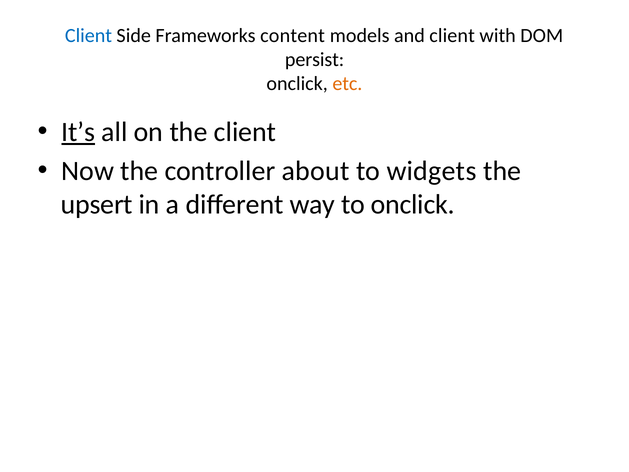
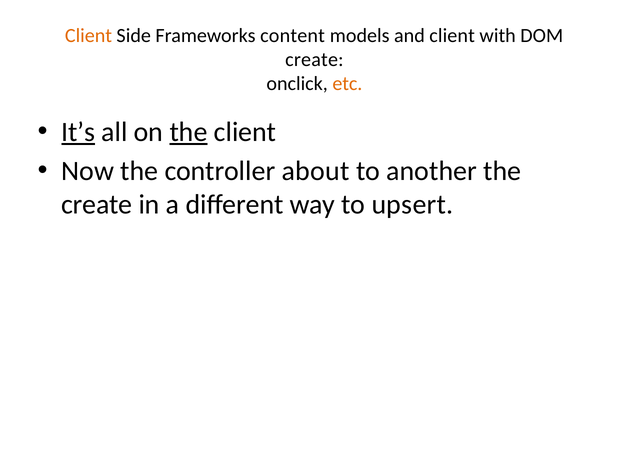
Client colour: blue -> orange (88, 35)
persist: persist -> create (314, 60)
the underline: none -> present (189, 132)
widgets: widgets -> another (432, 171)
upsert: upsert -> create (97, 205)
to onclick: onclick -> upsert (413, 205)
